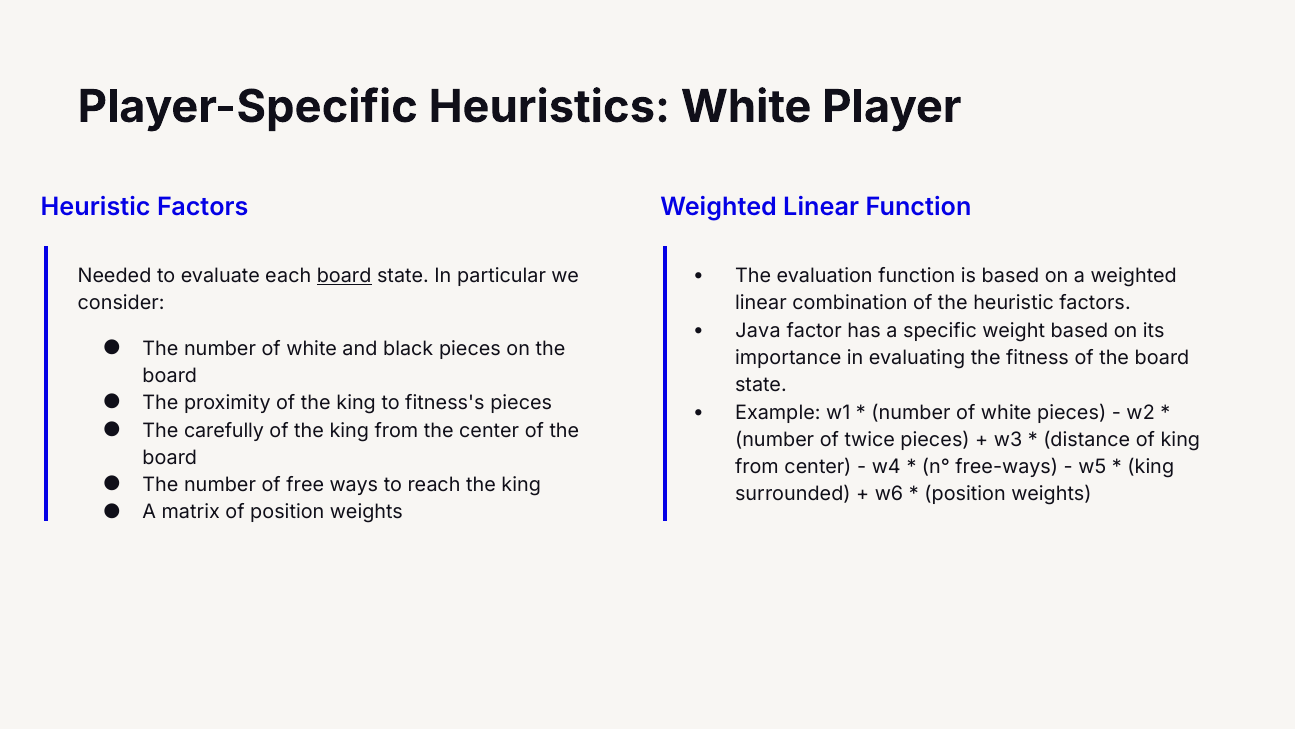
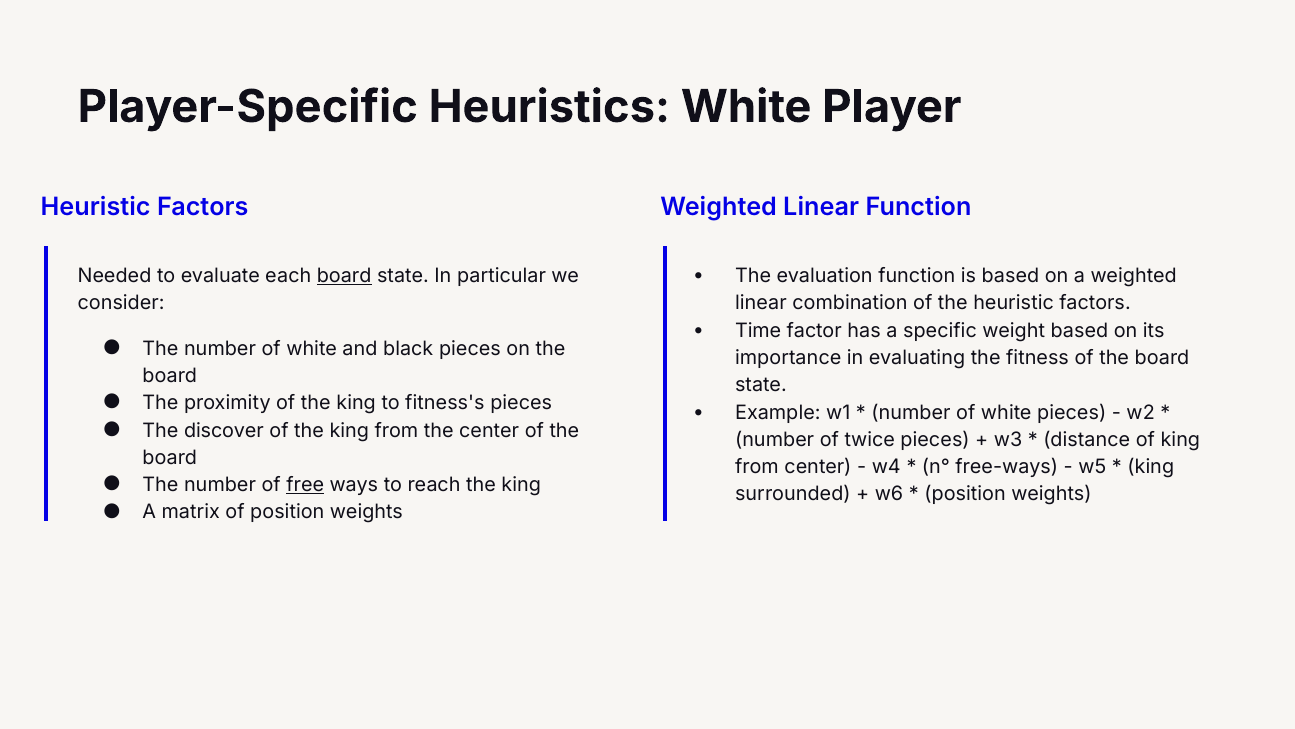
Java: Java -> Time (758, 330)
carefully: carefully -> discover (224, 430)
free underline: none -> present (305, 485)
